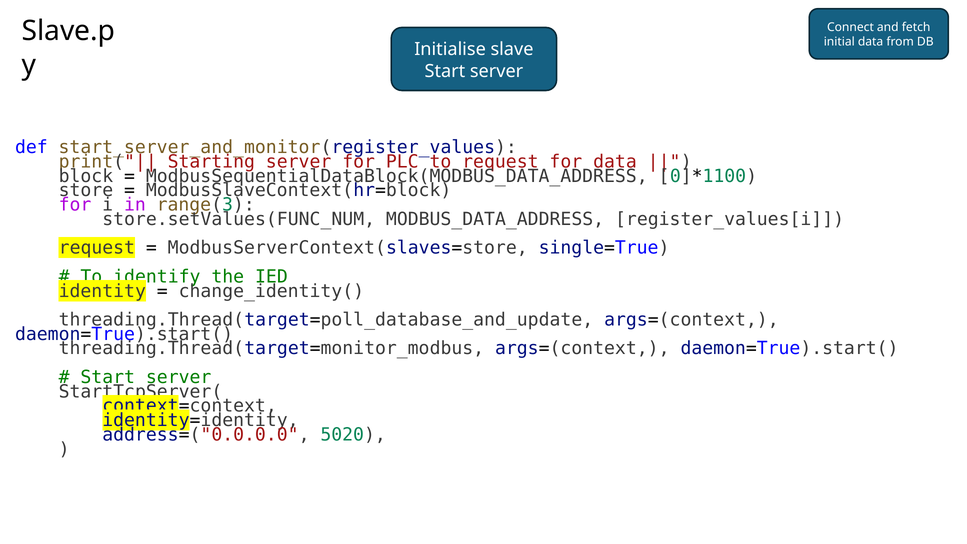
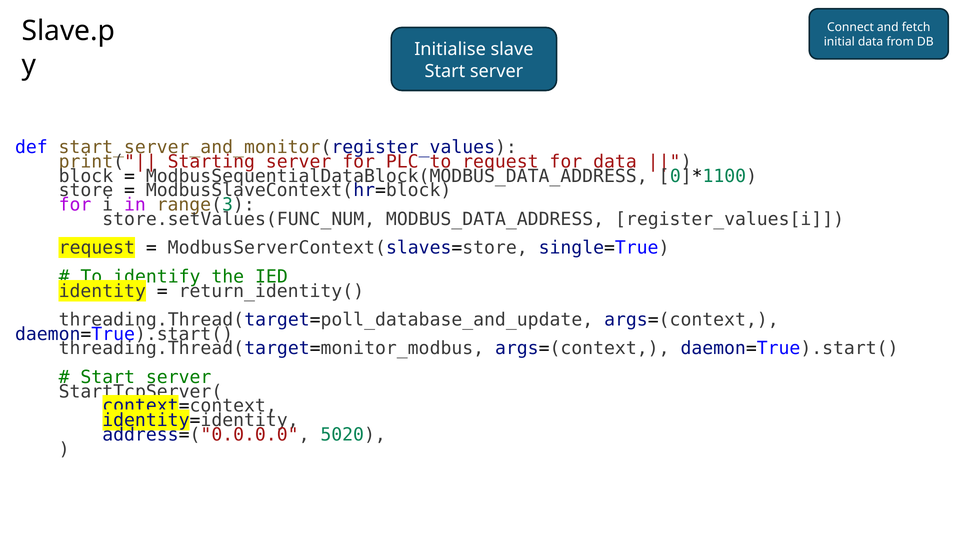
change_identity(: change_identity( -> return_identity( (271, 291)
